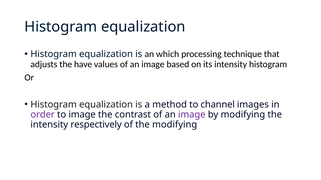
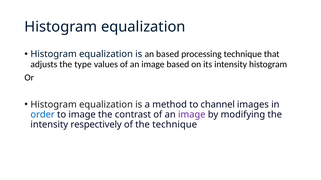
an which: which -> based (168, 54)
have: have -> type (83, 64)
order colour: purple -> blue (43, 115)
the modifying: modifying -> technique (175, 125)
